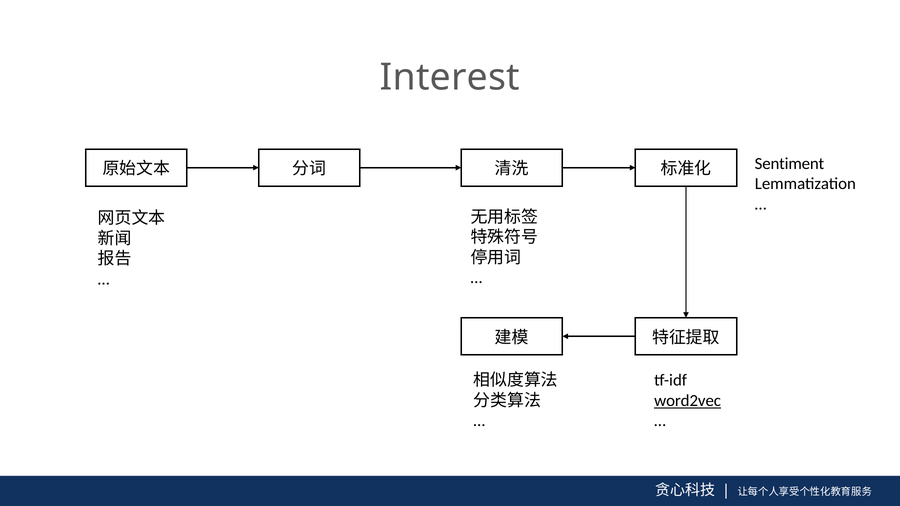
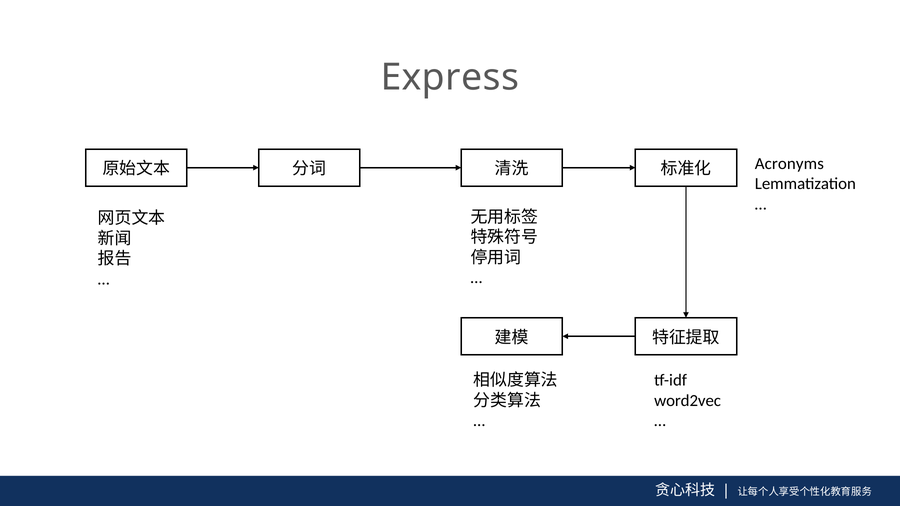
Interest: Interest -> Express (450, 78)
Sentiment: Sentiment -> Acronyms (789, 164)
word2vec underline: present -> none (688, 401)
